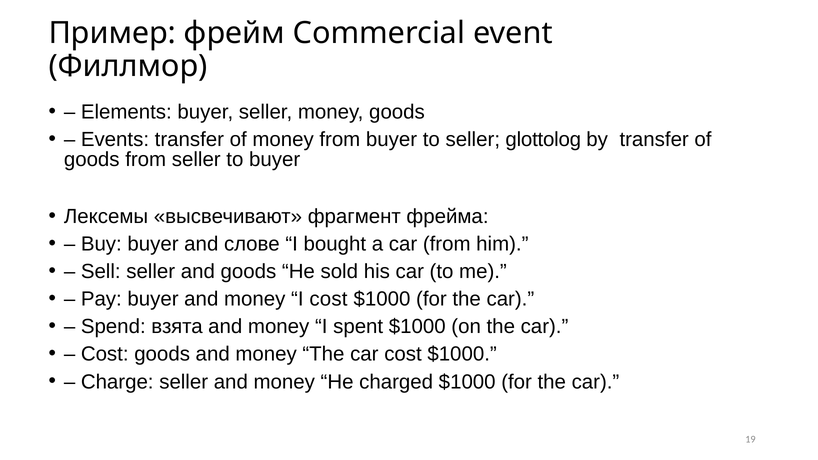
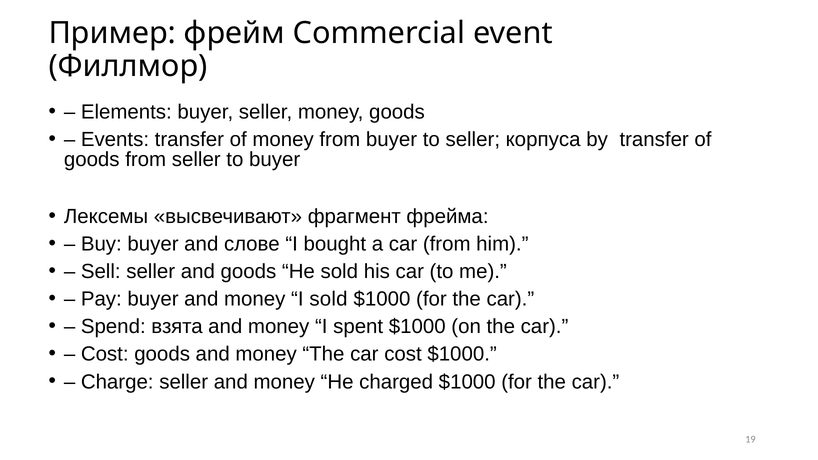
glottolog: glottolog -> корпуса (543, 139)
I cost: cost -> sold (328, 299)
